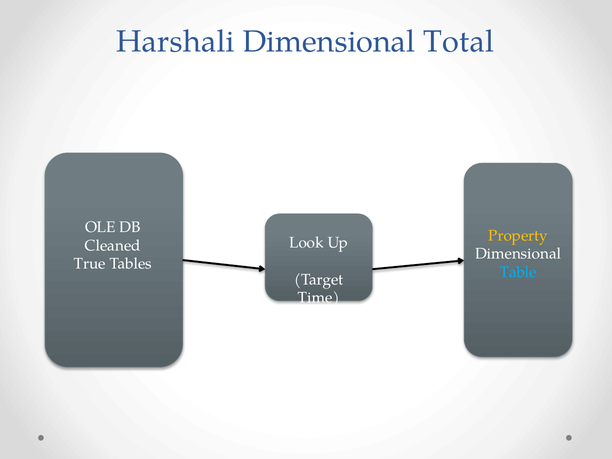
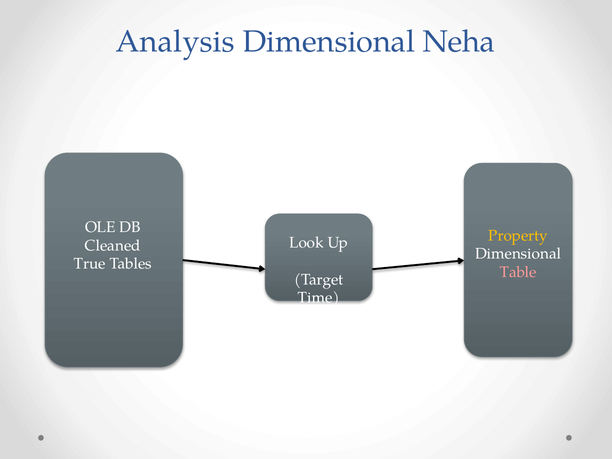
Harshali: Harshali -> Analysis (175, 42)
Total: Total -> Neha (459, 42)
Table colour: light blue -> pink (518, 272)
